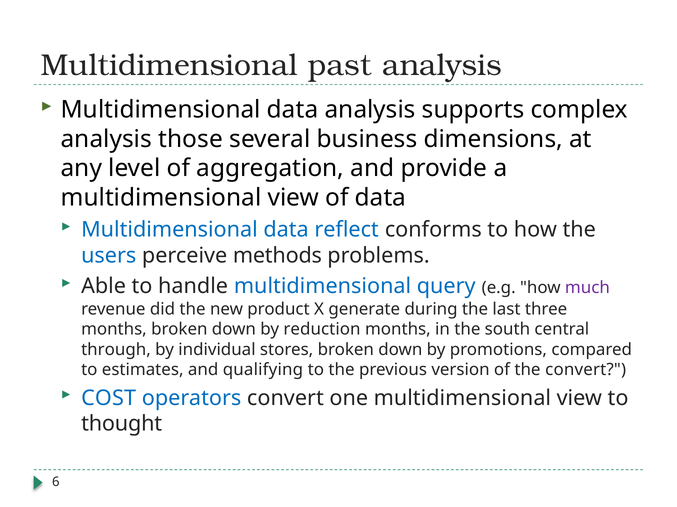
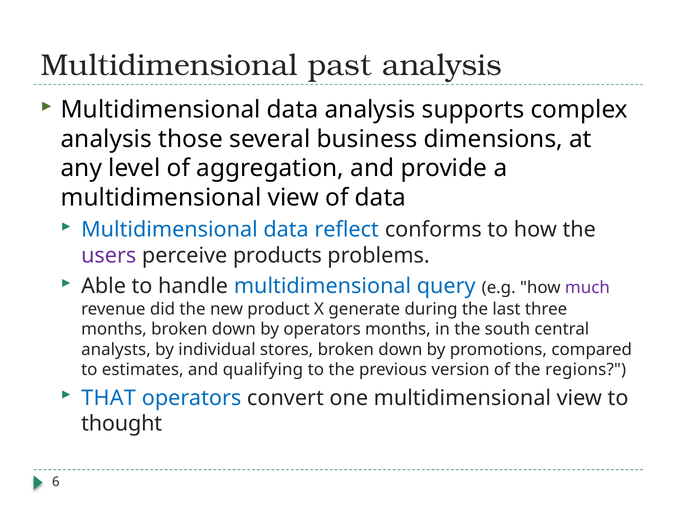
users colour: blue -> purple (109, 256)
methods: methods -> products (277, 256)
by reduction: reduction -> operators (322, 330)
through: through -> analysts (116, 350)
the convert: convert -> regions (586, 370)
COST: COST -> THAT (109, 398)
